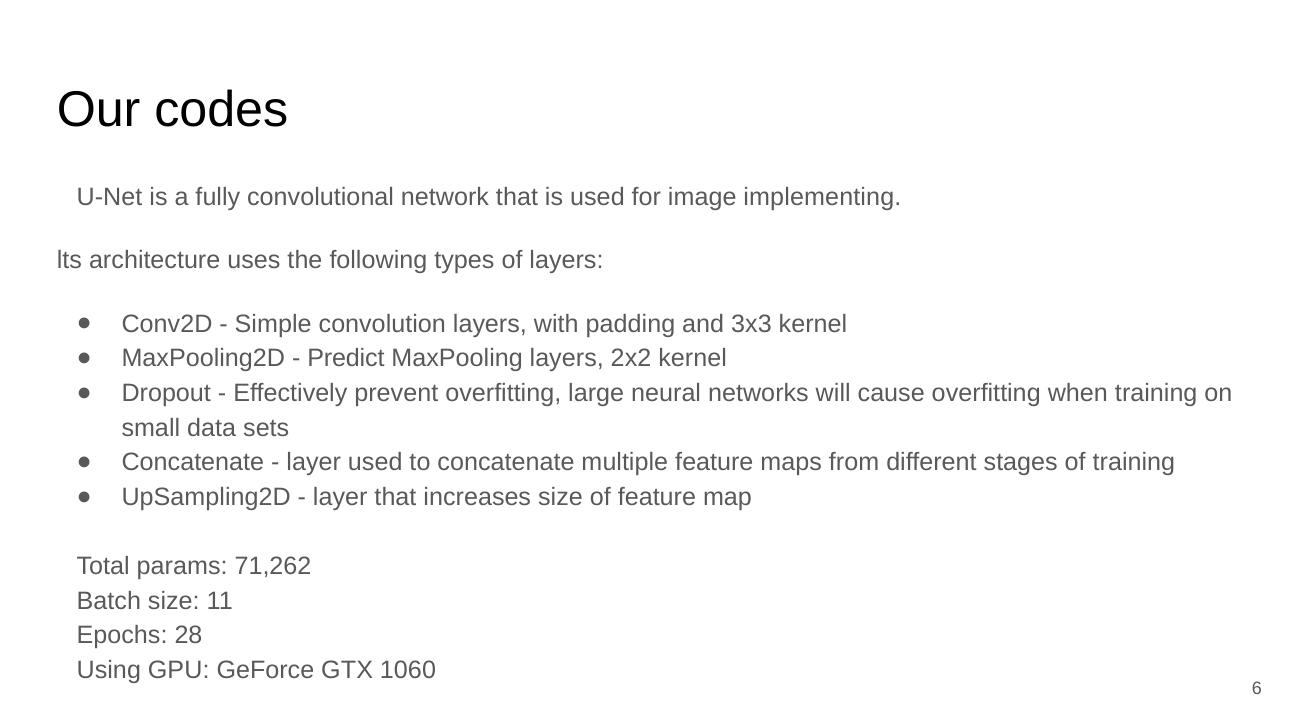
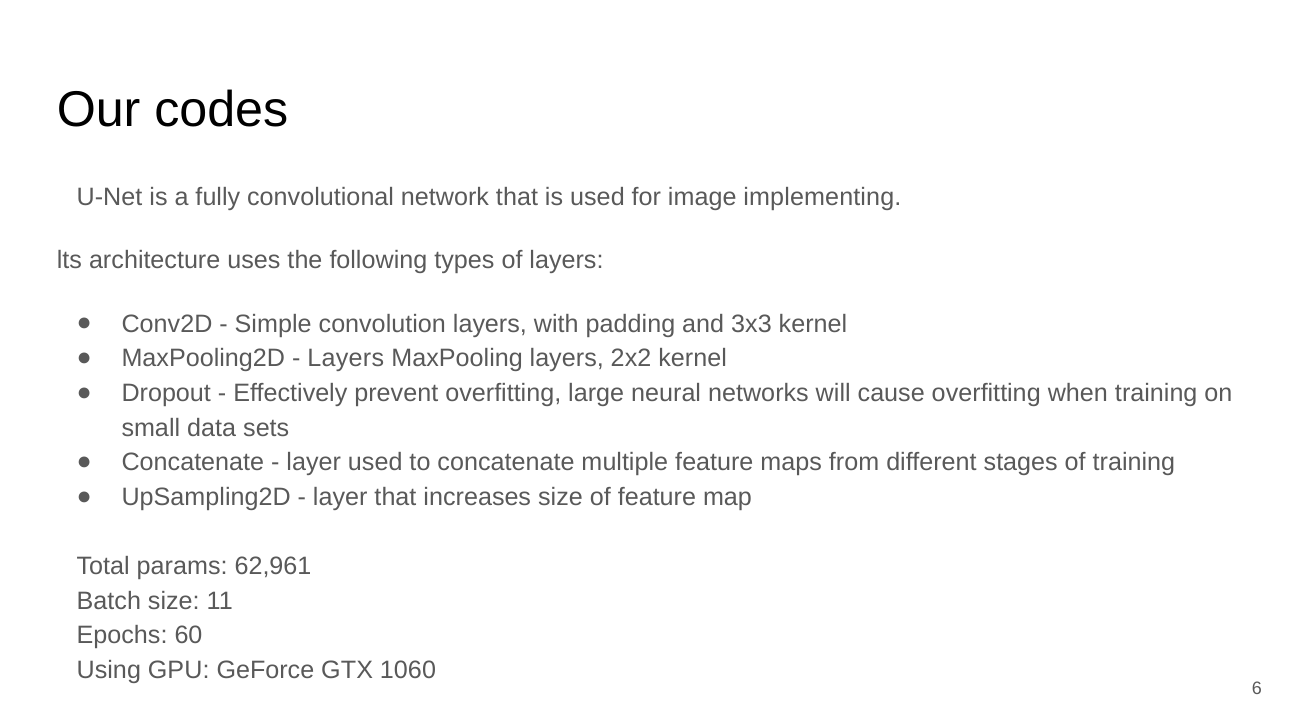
Predict: Predict -> Layers (346, 358)
71,262: 71,262 -> 62,961 (273, 566)
28: 28 -> 60 (188, 635)
